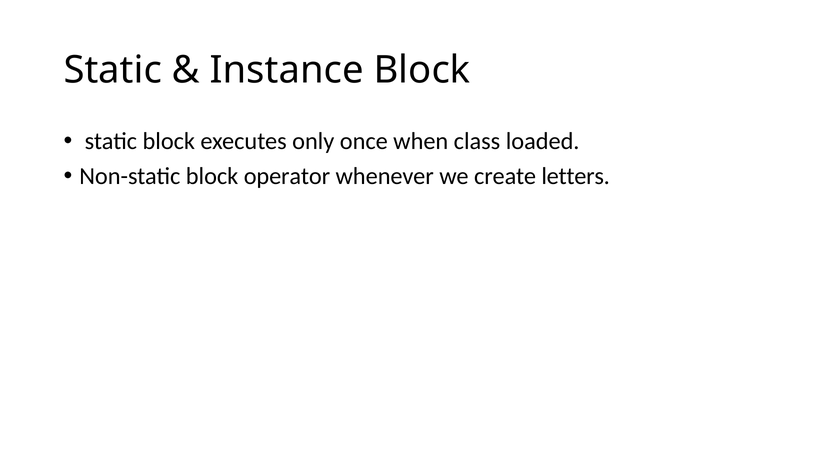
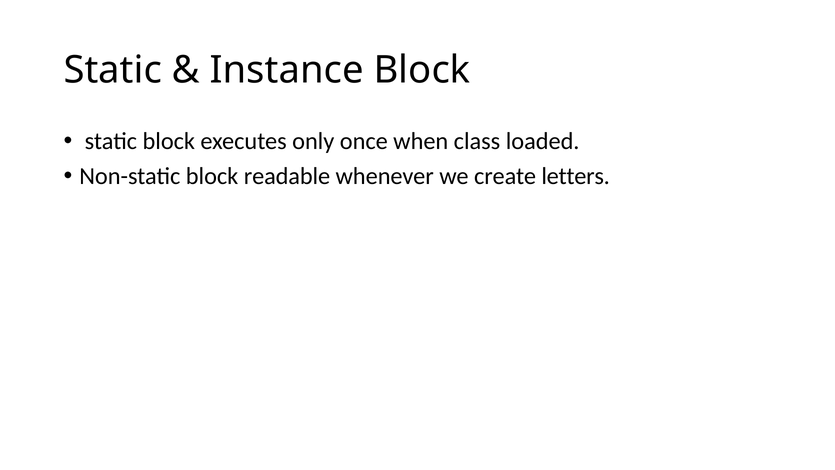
operator: operator -> readable (287, 176)
